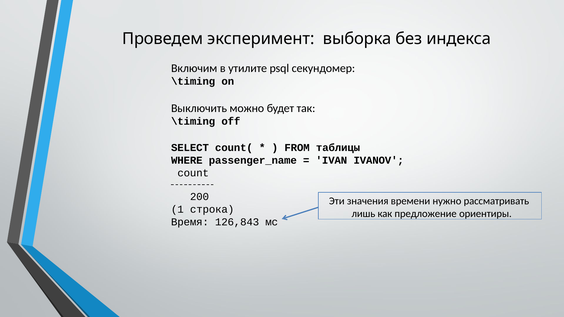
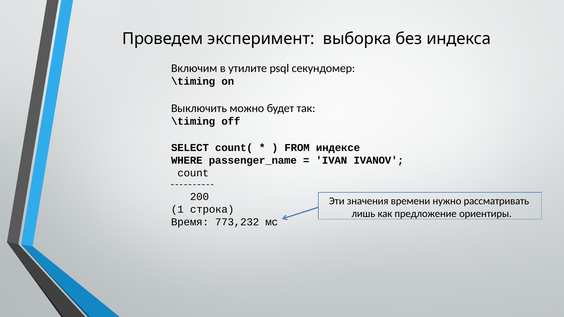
таблицы: таблицы -> индексе (338, 148)
126,843: 126,843 -> 773,232 (237, 222)
